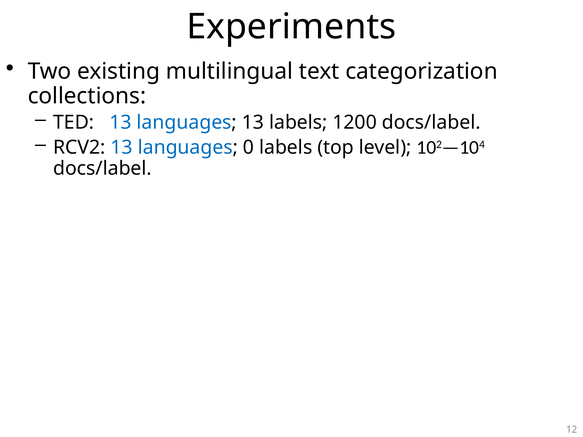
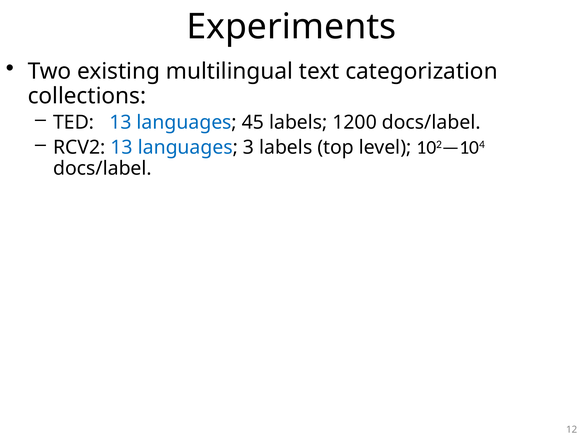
languages 13: 13 -> 45 (253, 122)
0: 0 -> 3 (249, 148)
